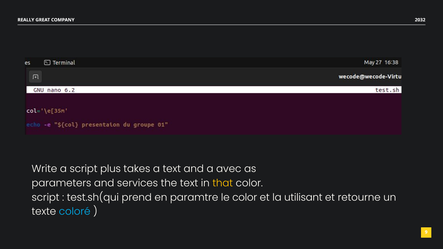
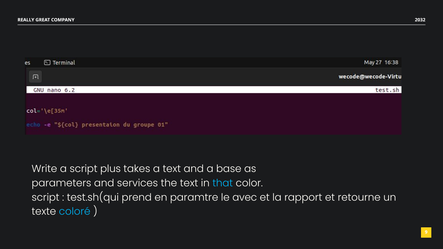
avec: avec -> base (229, 169)
that colour: yellow -> light blue (223, 183)
le color: color -> avec (245, 198)
utilisant: utilisant -> rapport (303, 198)
